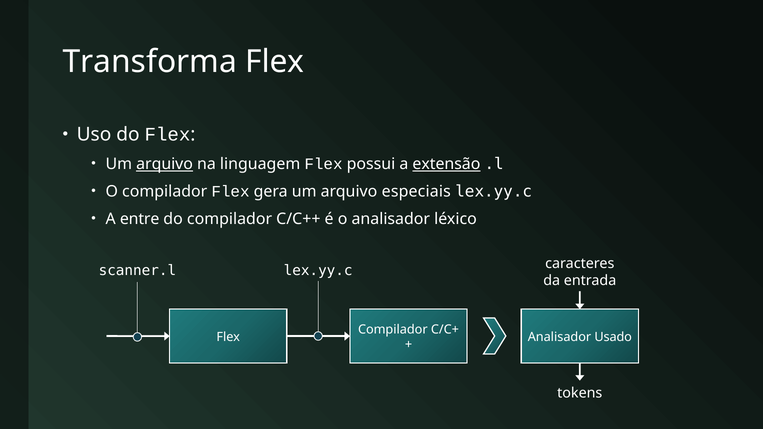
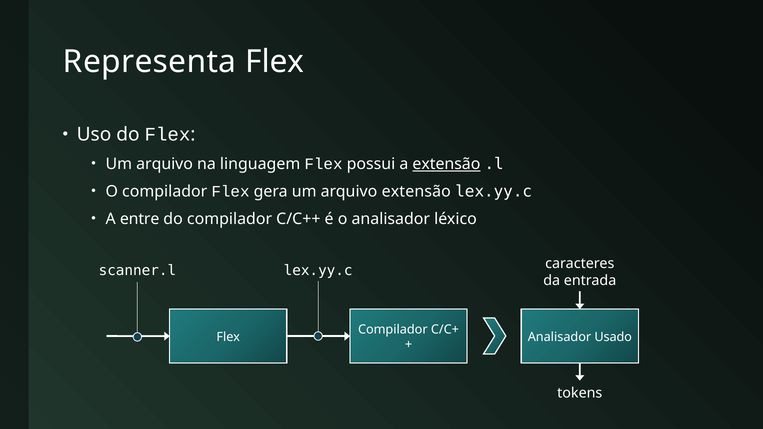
Transforma: Transforma -> Representa (150, 62)
arquivo underline: present -> none (165, 164)
arquivo especiais: especiais -> extensão (416, 192)
